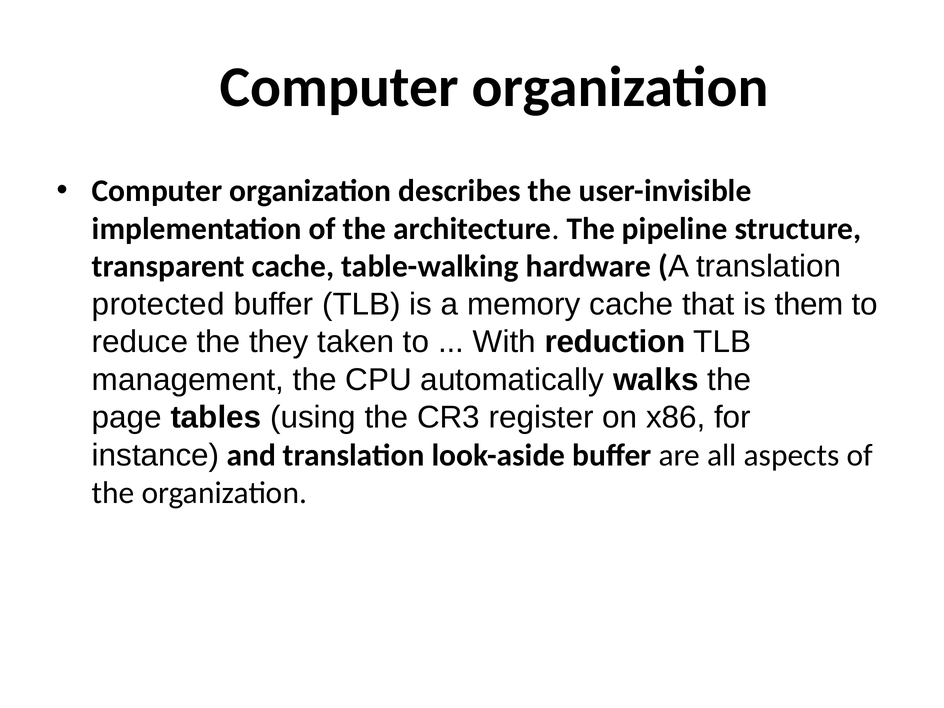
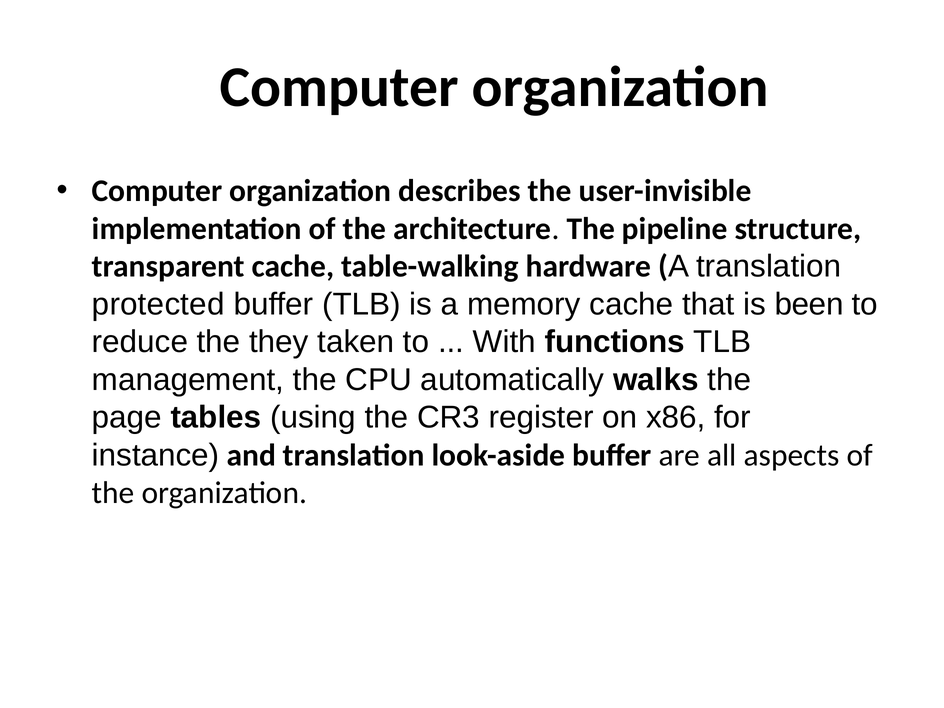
them: them -> been (809, 304)
reduction: reduction -> functions (615, 342)
